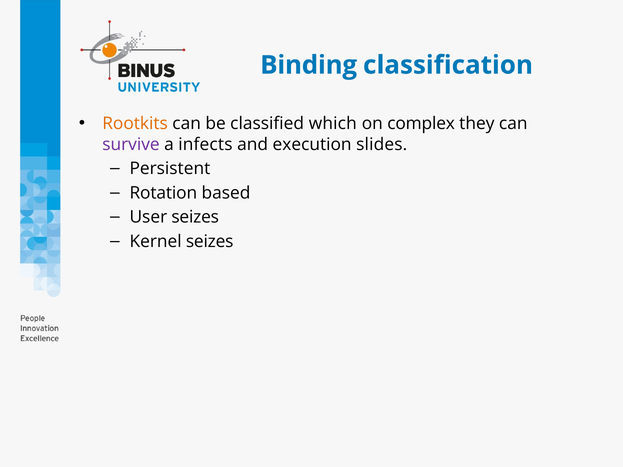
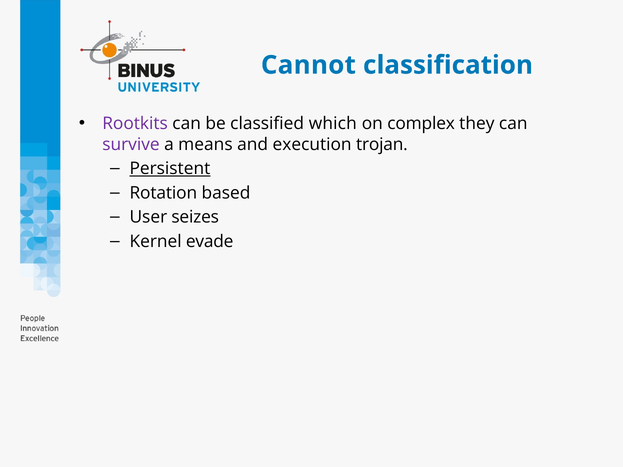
Binding: Binding -> Cannot (308, 65)
Rootkits colour: orange -> purple (135, 124)
infects: infects -> means (205, 145)
slides: slides -> trojan (382, 145)
Persistent underline: none -> present (170, 169)
Kernel seizes: seizes -> evade (210, 241)
